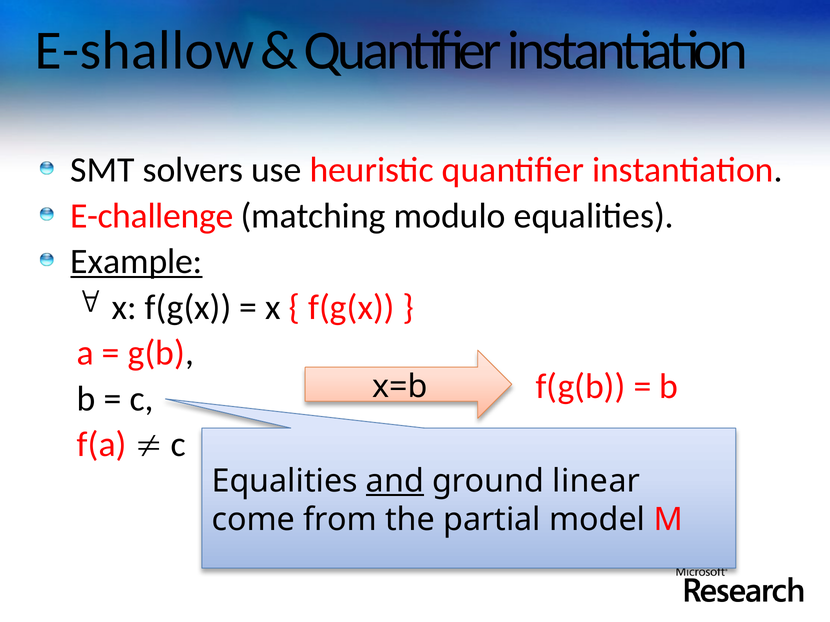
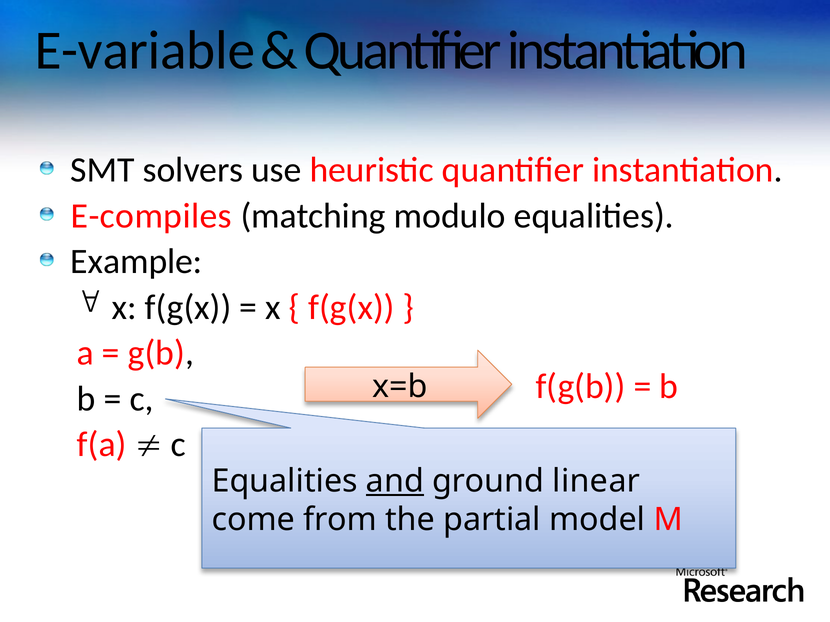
E-shallow: E-shallow -> E-variable (145, 50)
E-challenge: E-challenge -> E-compiles (151, 216)
Example underline: present -> none (136, 262)
